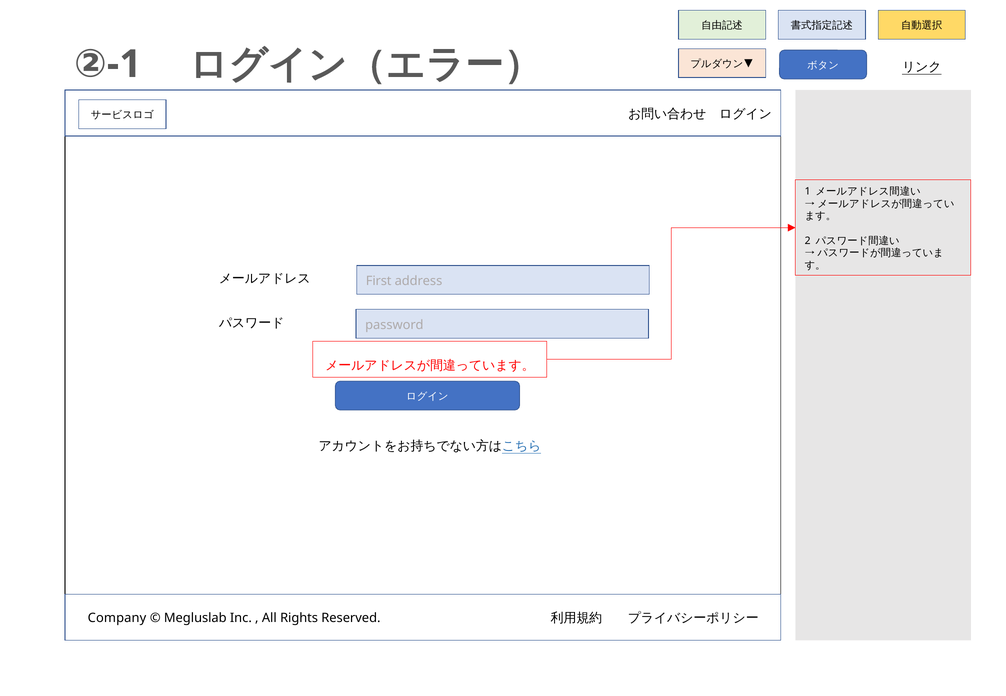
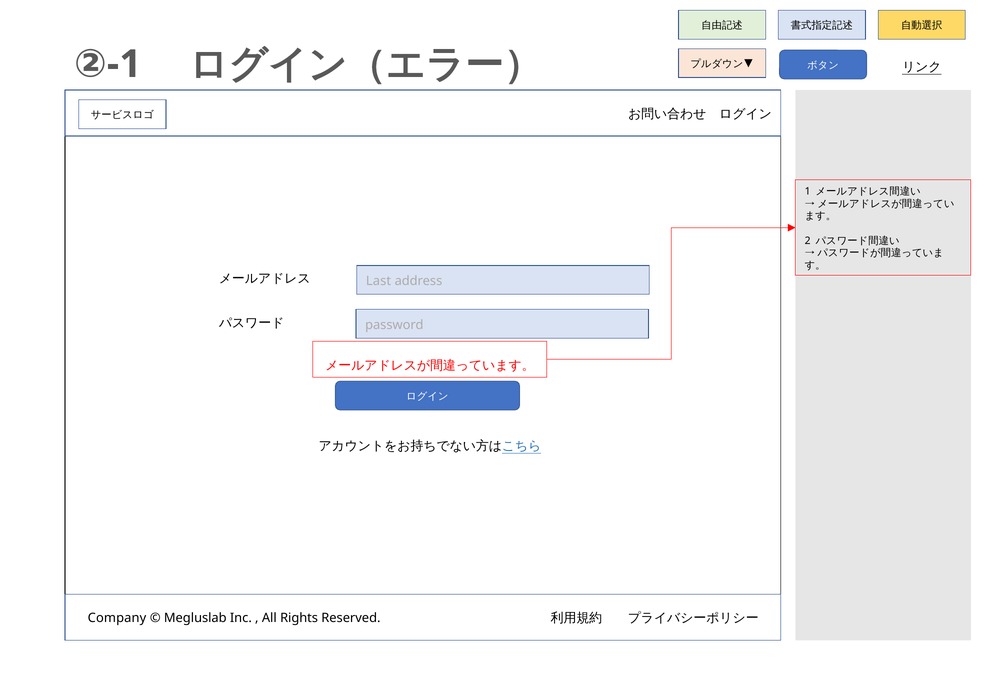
First: First -> Last (379, 281)
